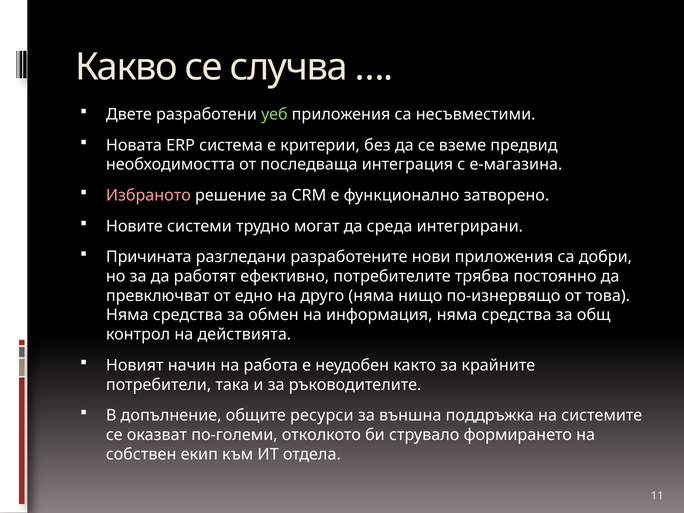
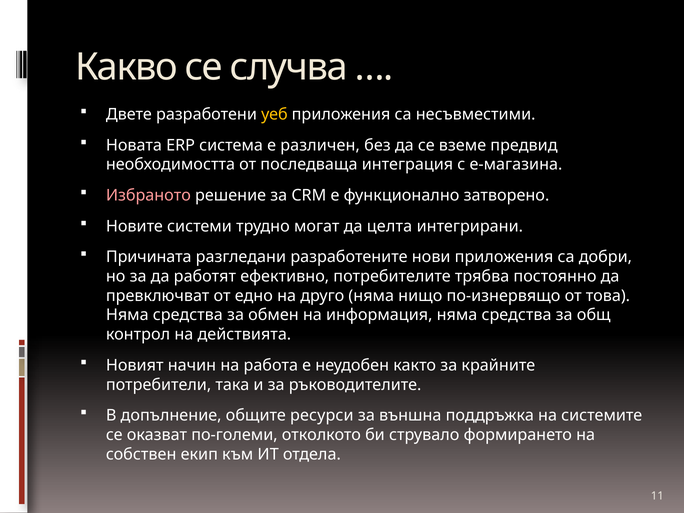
уеб colour: light green -> yellow (274, 114)
критерии: критерии -> различен (320, 145)
среда: среда -> целта (390, 226)
